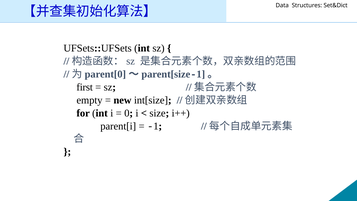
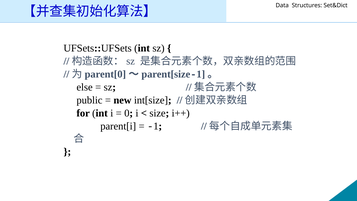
first: first -> else (85, 87)
empty: empty -> public (89, 100)
